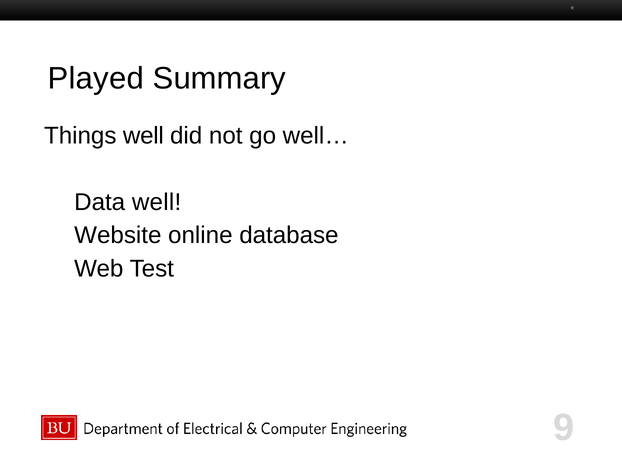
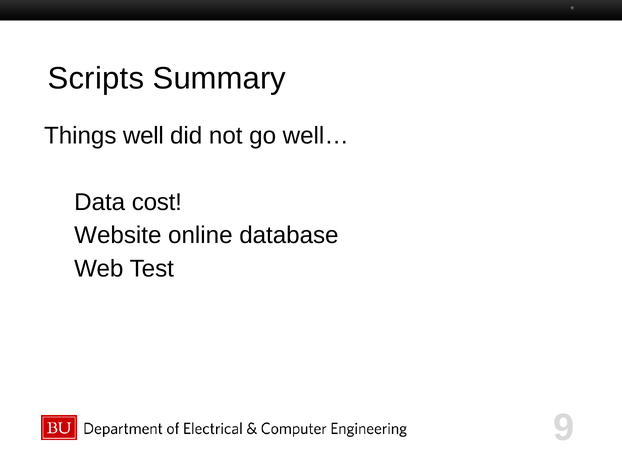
Played: Played -> Scripts (96, 78)
Data well: well -> cost (157, 202)
